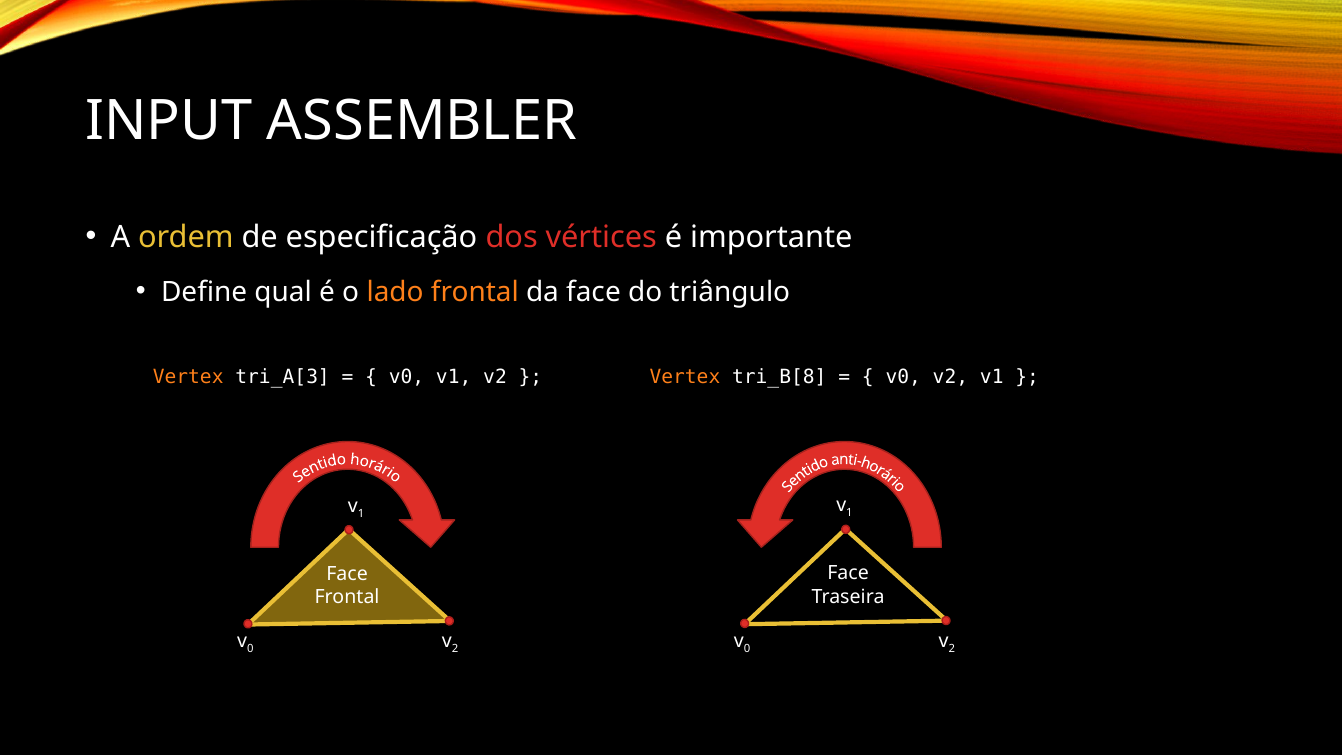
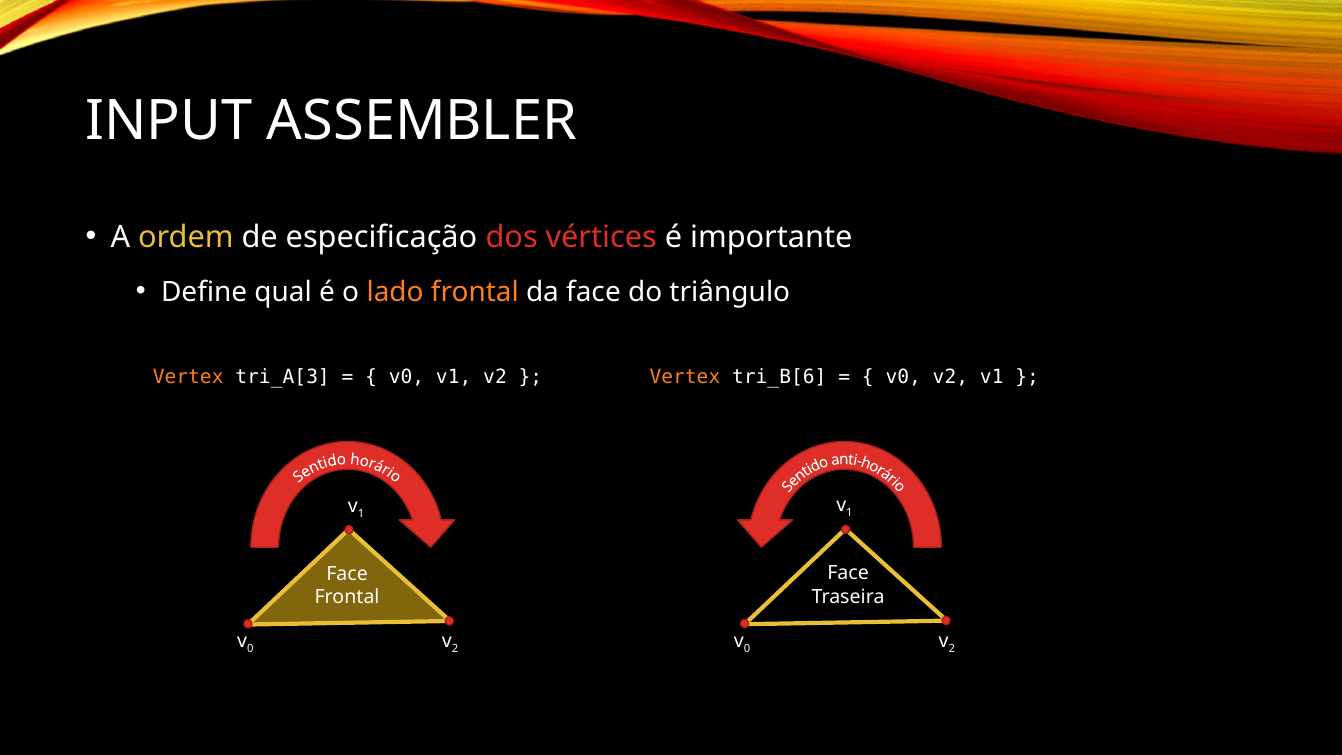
tri_B[8: tri_B[8 -> tri_B[6 (779, 377)
